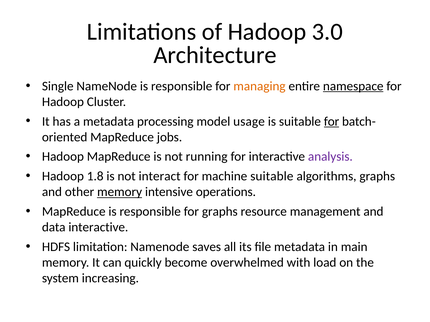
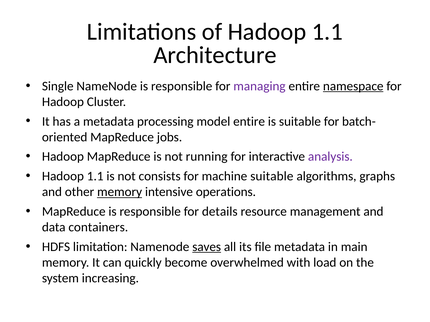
of Hadoop 3.0: 3.0 -> 1.1 (327, 32)
managing colour: orange -> purple (259, 86)
model usage: usage -> entire (249, 122)
for underline: present -> none (332, 122)
1.8: 1.8 -> 1.1 (95, 176)
interact: interact -> consists (160, 176)
for graphs: graphs -> details (220, 212)
data interactive: interactive -> containers (98, 228)
saves underline: none -> present (207, 247)
